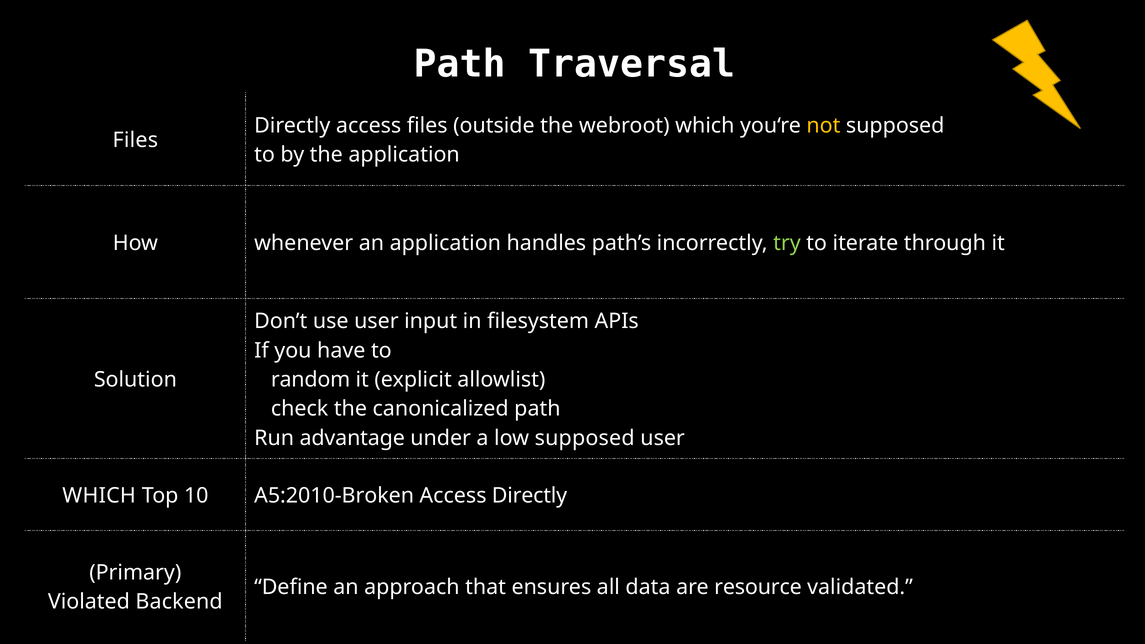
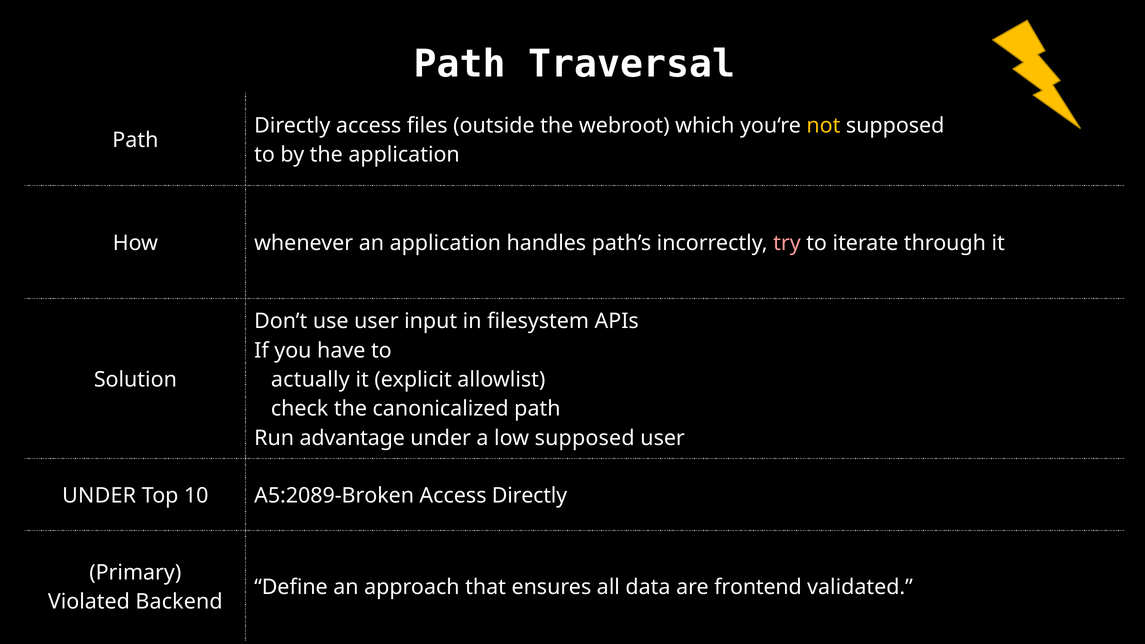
Files: Files -> Path (135, 140)
try colour: light green -> pink (787, 243)
random: random -> actually (310, 380)
WHICH: WHICH -> UNDER (99, 496)
A5:2010-Broken: A5:2010-Broken -> A5:2089-Broken (334, 496)
resource: resource -> frontend (758, 587)
